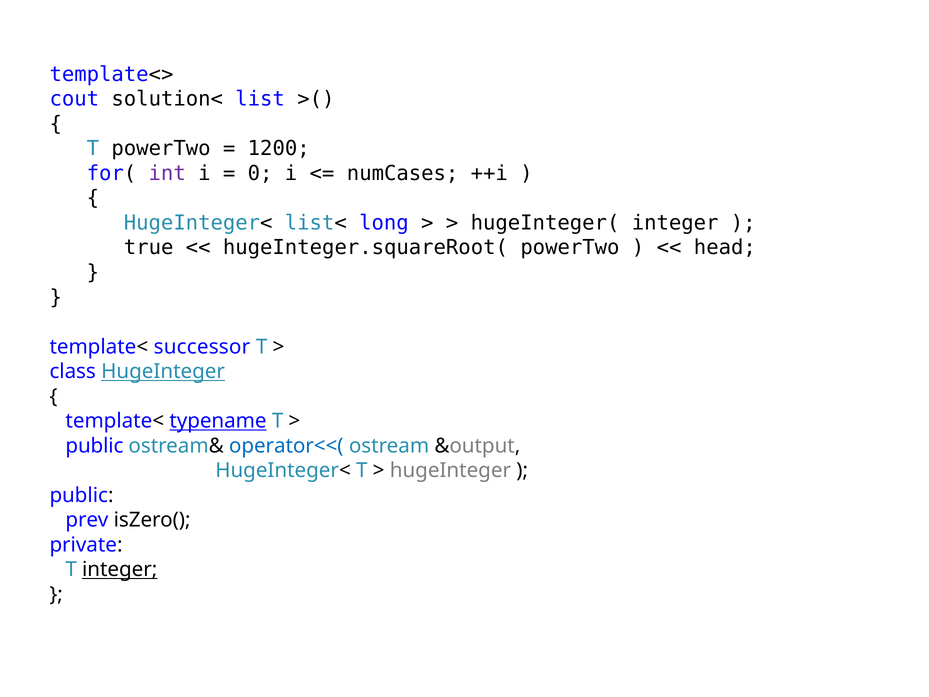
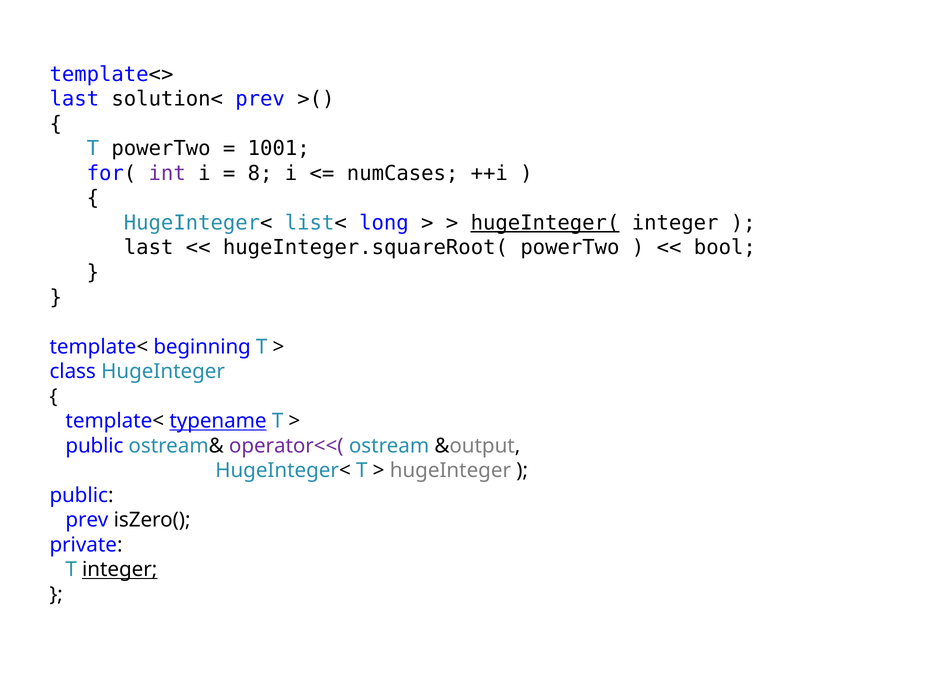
cout: cout -> last (74, 99)
solution< list: list -> prev (260, 99)
1200: 1200 -> 1001 (279, 149)
0: 0 -> 8 (260, 173)
hugeInteger( underline: none -> present (545, 223)
true: true -> last (149, 248)
head: head -> bool (725, 248)
successor: successor -> beginning (202, 347)
HugeInteger underline: present -> none (163, 371)
operator<<( colour: blue -> purple (286, 446)
